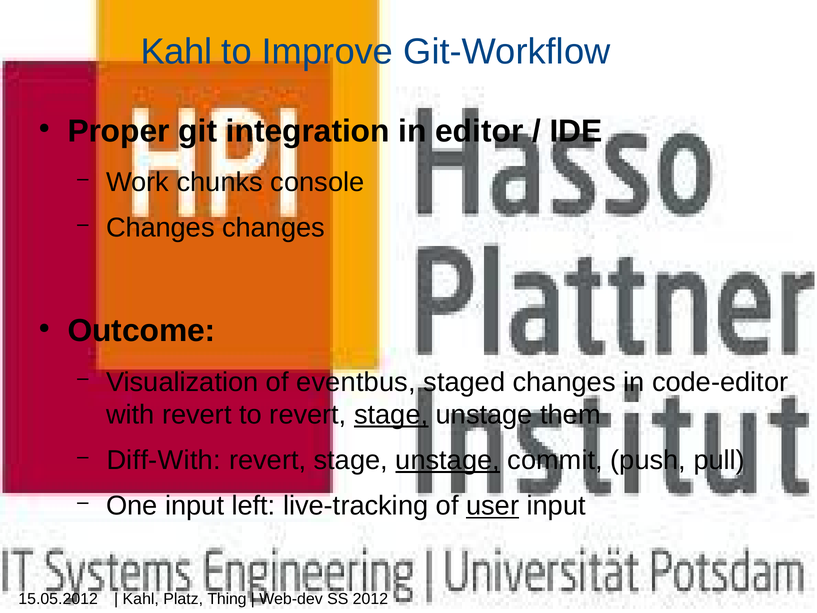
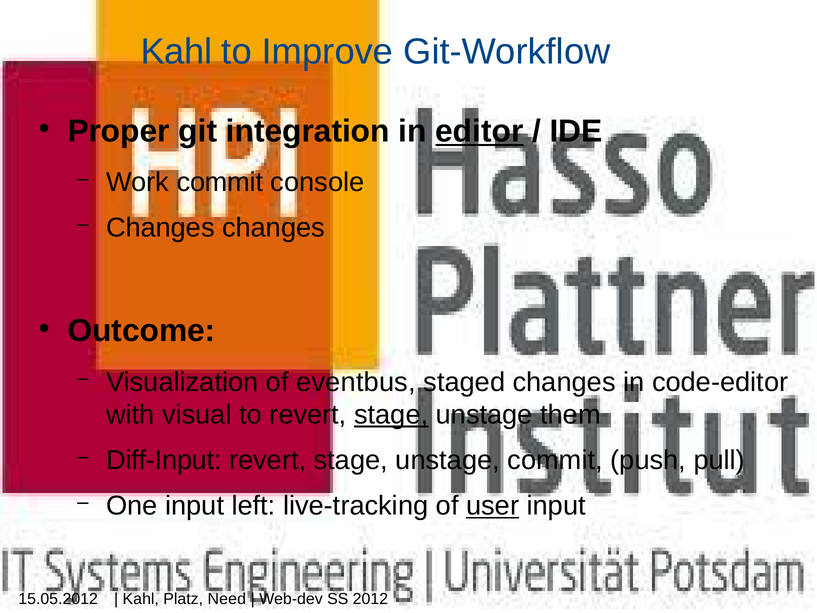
editor underline: none -> present (479, 131)
Work chunks: chunks -> commit (220, 182)
with revert: revert -> visual (197, 415)
Diff-With: Diff-With -> Diff-Input (164, 460)
unstage underline: present -> none (448, 460)
Thing: Thing -> Need (227, 599)
